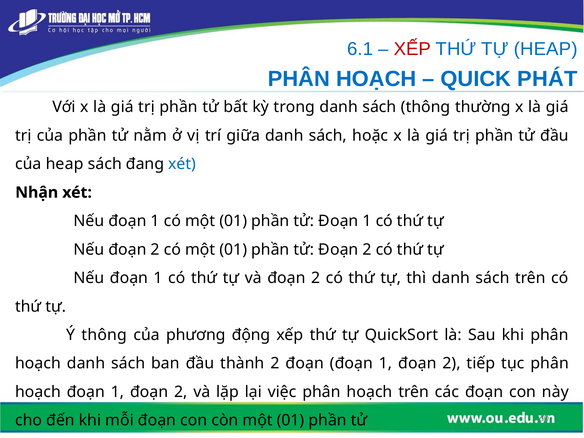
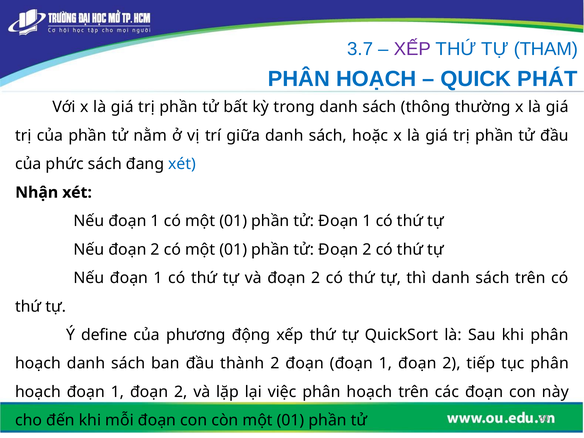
6.1: 6.1 -> 3.7 (360, 49)
XẾP colour: red -> purple (412, 49)
TỰ HEAP: HEAP -> THAM (546, 49)
của heap: heap -> phức (65, 164)
Ý thông: thông -> define (104, 335)
